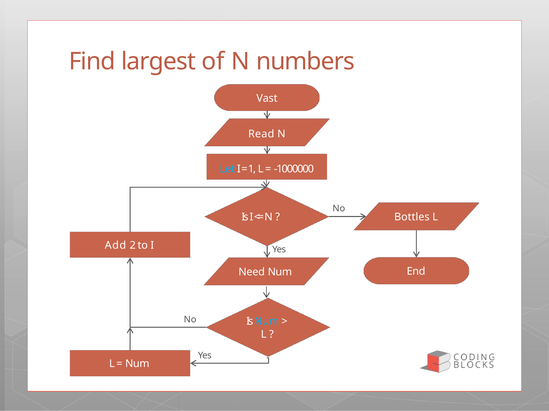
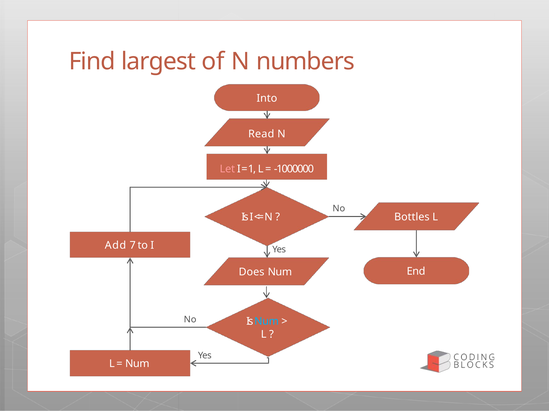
Vast: Vast -> Into (267, 98)
Let colour: light blue -> pink (227, 169)
2: 2 -> 7 (133, 246)
Need: Need -> Does (252, 272)
